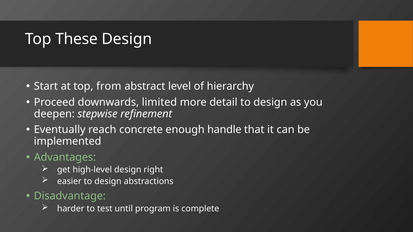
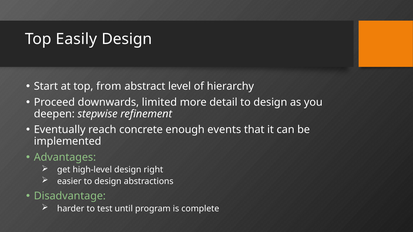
These: These -> Easily (76, 39)
handle: handle -> events (224, 130)
